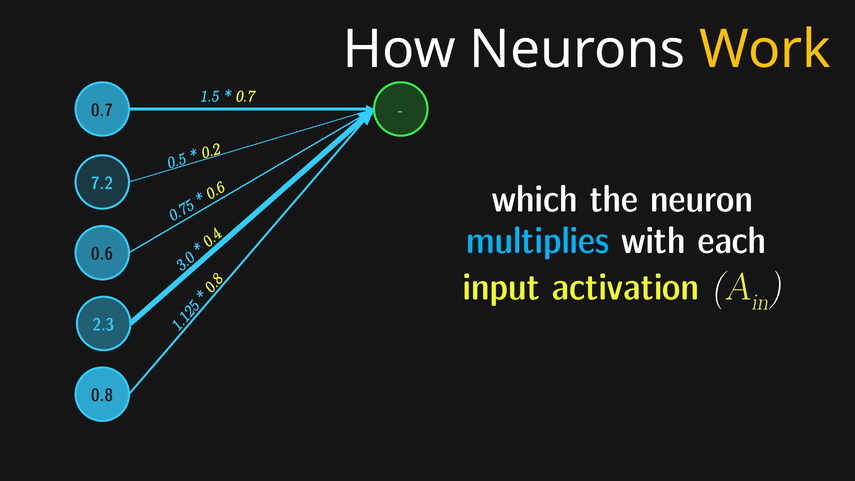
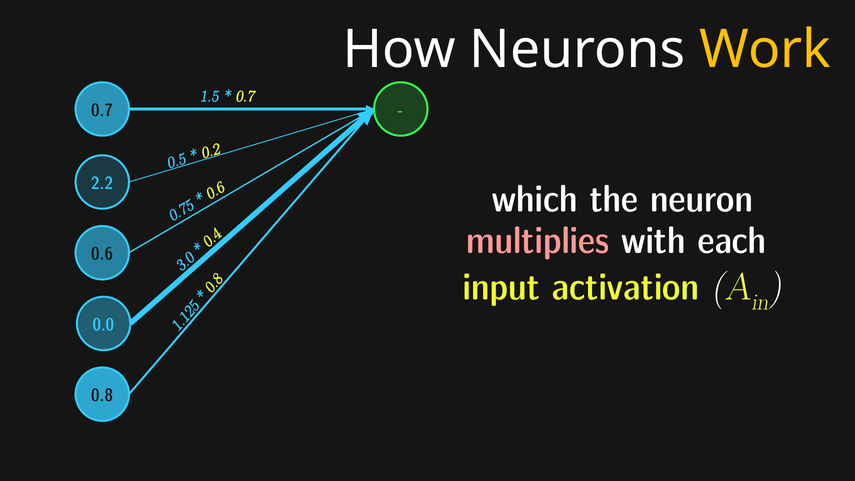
7.2: 7.2 -> 2.2 (102, 183)
multiplies colour: light blue -> pink (537, 241)
2.3: 2.3 -> 0.0 (104, 325)
